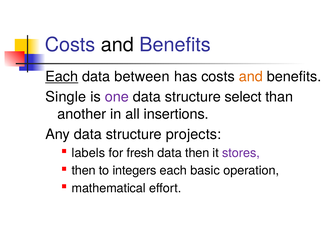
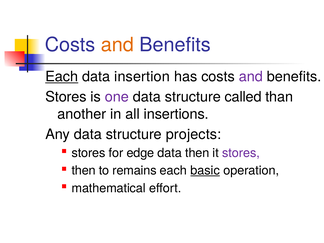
and colour: black -> orange (117, 45)
between: between -> insertion (142, 77)
and colour: orange -> purple (251, 77)
Single: Single -> Stores (66, 97)
select: select -> called (243, 97)
labels: labels -> stores (88, 153)
fresh: fresh -> edge (140, 153)
integers: integers -> remains (135, 171)
basic underline: none -> present (205, 171)
